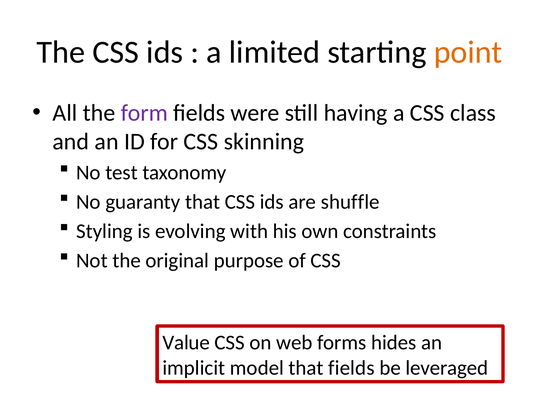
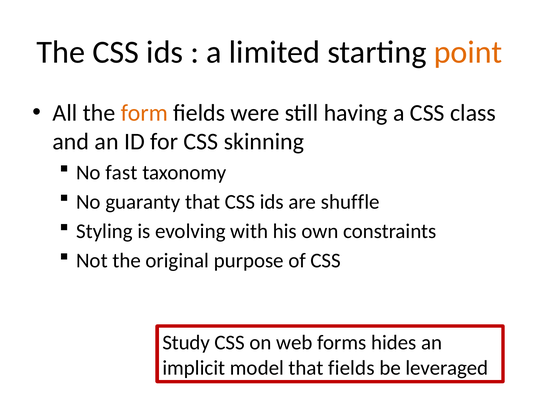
form colour: purple -> orange (144, 113)
test: test -> fast (121, 173)
Value: Value -> Study (186, 343)
